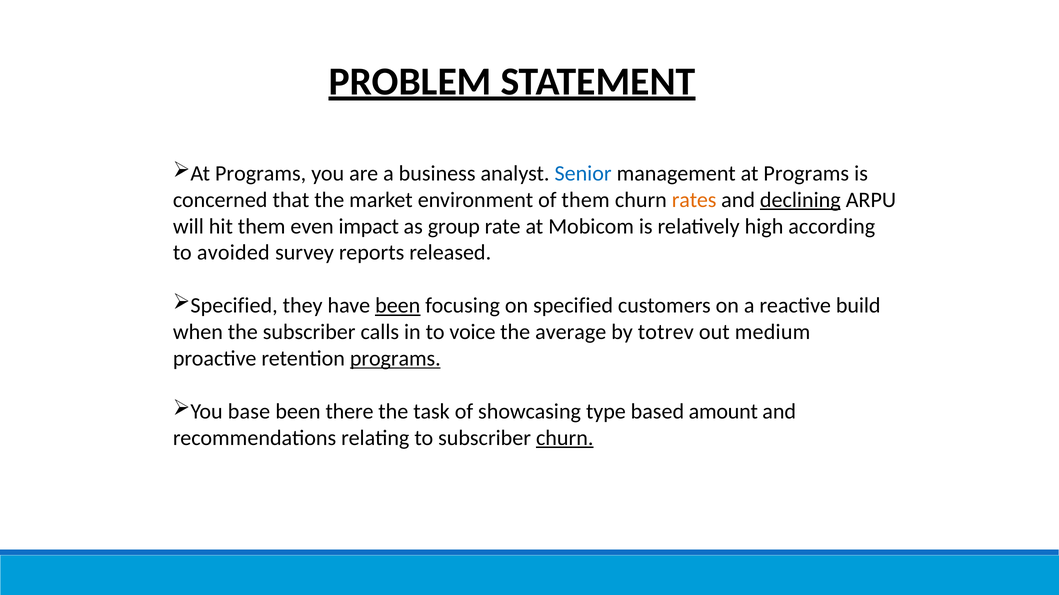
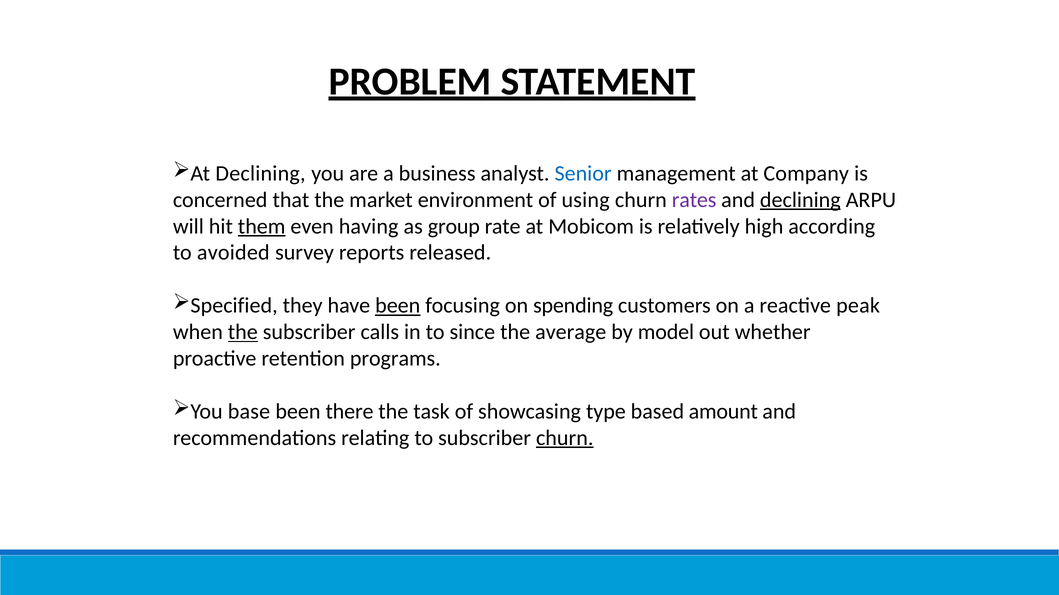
Programs: Programs -> Declining (261, 174)
management at Programs: Programs -> Company (806, 174)
of them: them -> using (586, 200)
rates colour: orange -> purple (694, 200)
them underline: none -> present (262, 227)
impact: impact -> having (369, 227)
on specified: specified -> spending (573, 306)
build: build -> peak (858, 306)
the underline: none -> present (243, 332)
voice: voice -> since (472, 332)
totrev: totrev -> model (666, 332)
medium: medium -> whether (773, 332)
programs underline: present -> none (395, 359)
